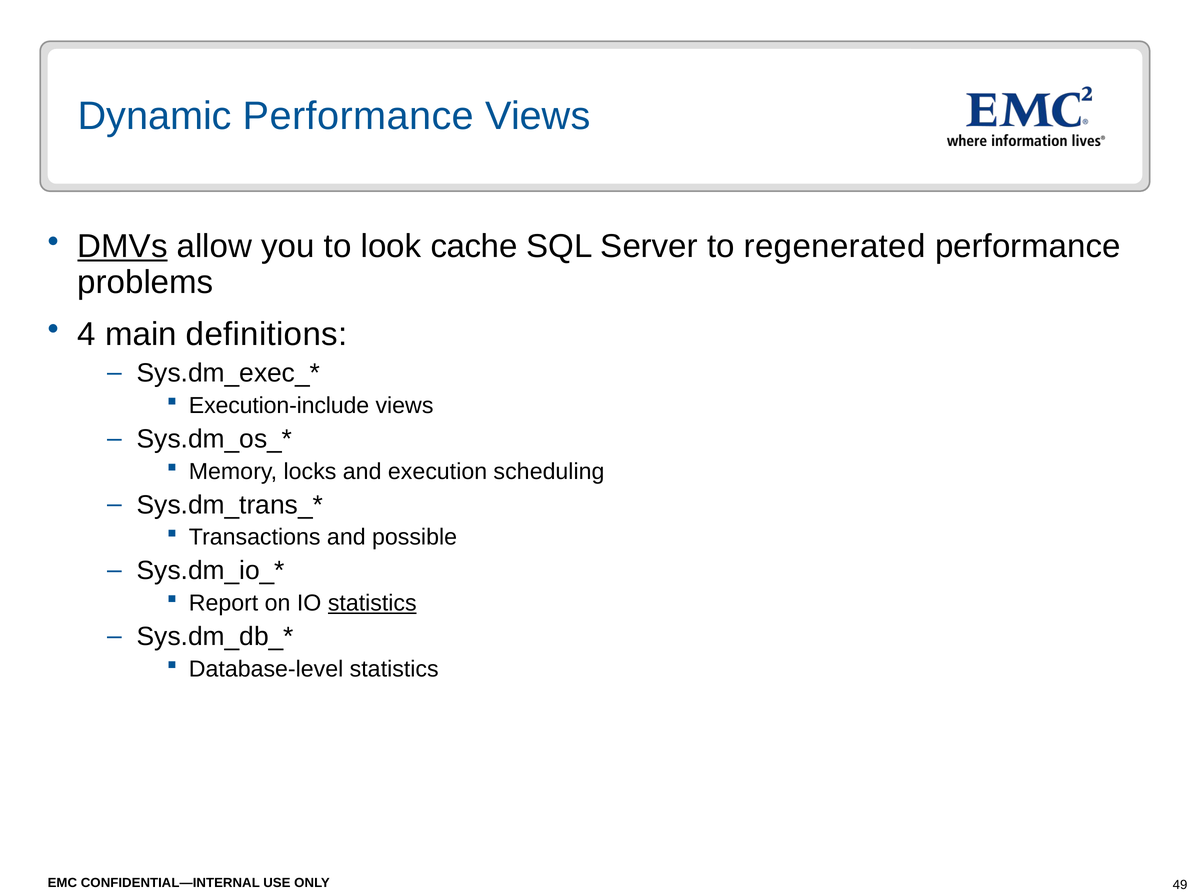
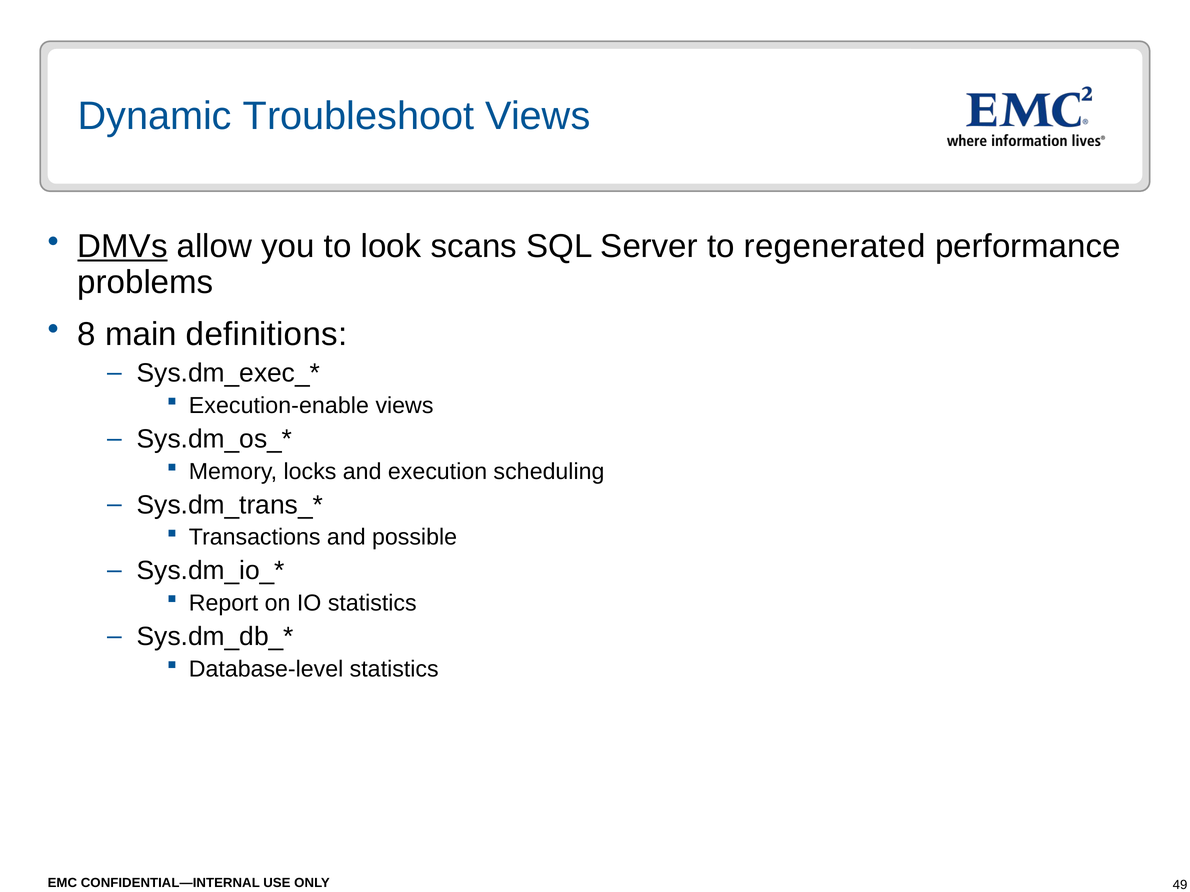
Dynamic Performance: Performance -> Troubleshoot (359, 116)
cache: cache -> scans (474, 247)
4: 4 -> 8 (87, 335)
Execution-include: Execution-include -> Execution-enable (279, 406)
statistics underline: present -> none (372, 604)
